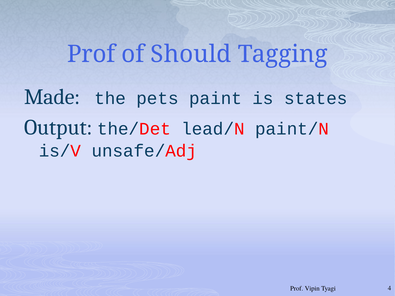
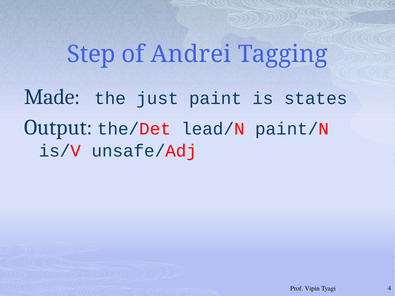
Prof: Prof -> Step (91, 54)
Should: Should -> Andrei (191, 54)
pets: pets -> just (158, 98)
